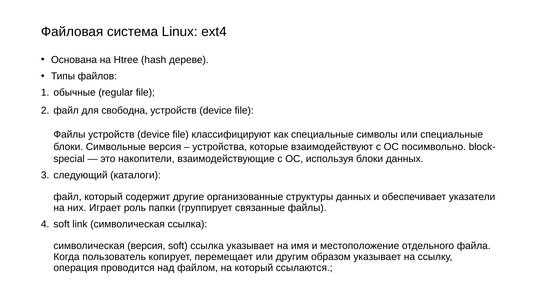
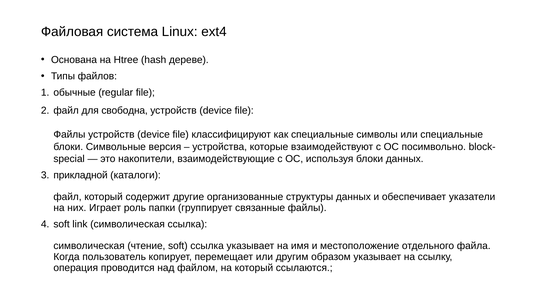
следующий: следующий -> прикладной (81, 175)
символическая версия: версия -> чтение (146, 246)
